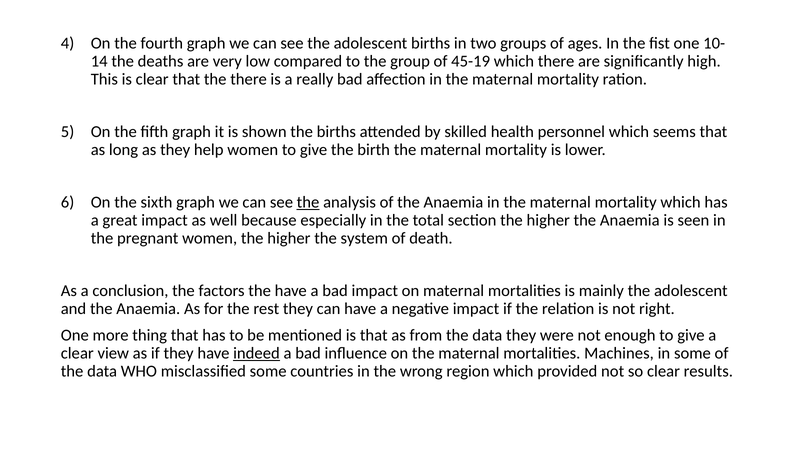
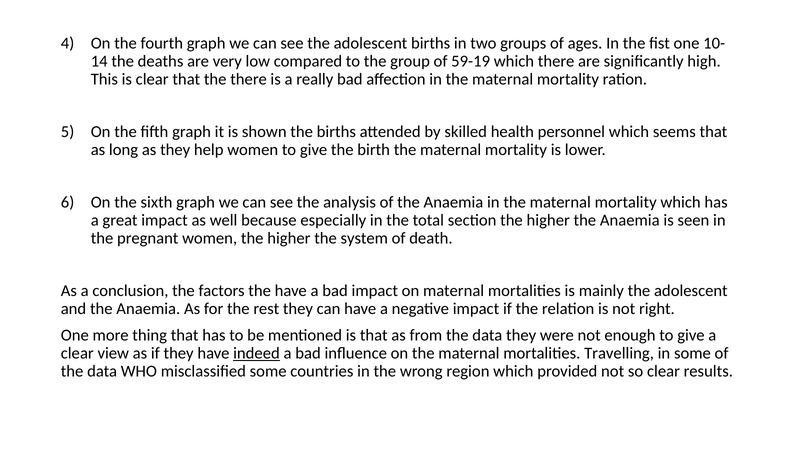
45-19: 45-19 -> 59-19 (471, 61)
the underline: present -> none (308, 202)
Machines: Machines -> Travelling (619, 353)
